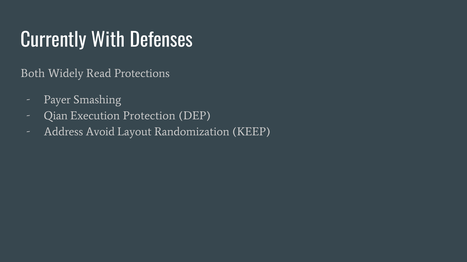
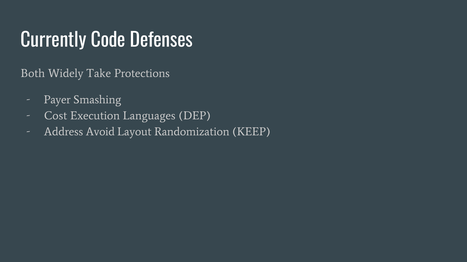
With: With -> Code (108, 40)
Read: Read -> Take (99, 73)
Qian: Qian -> Cost (56, 116)
Protection: Protection -> Languages (149, 116)
